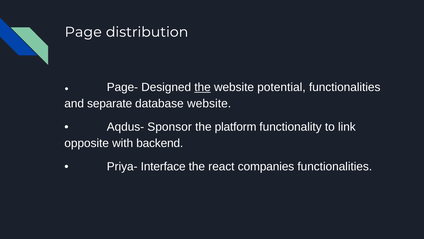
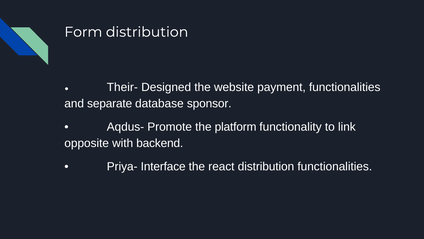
Page: Page -> Form (83, 32)
Page-: Page- -> Their- (122, 87)
the underline: present -> none (203, 87)
potential: potential -> payment (282, 87)
database website: website -> sponsor (209, 103)
Sponsor: Sponsor -> Promote (170, 127)
react companies: companies -> distribution (266, 166)
